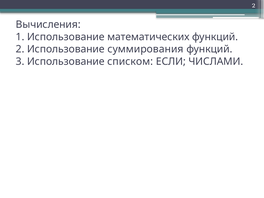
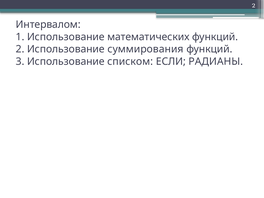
Вычисления: Вычисления -> Интервалом (48, 24)
ЧИСЛАМИ: ЧИСЛАМИ -> РАДИАНЫ (216, 61)
